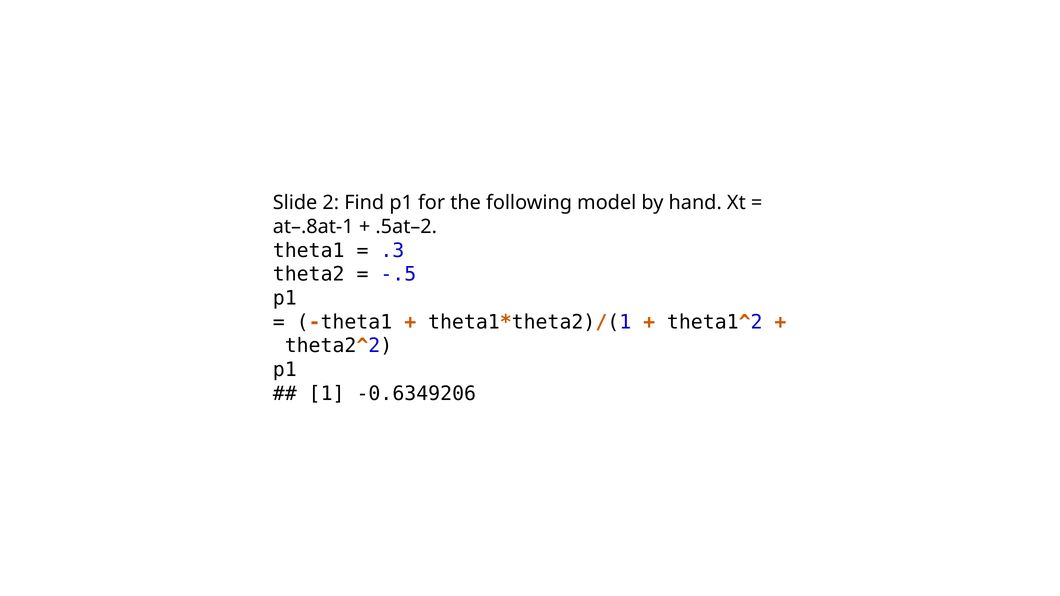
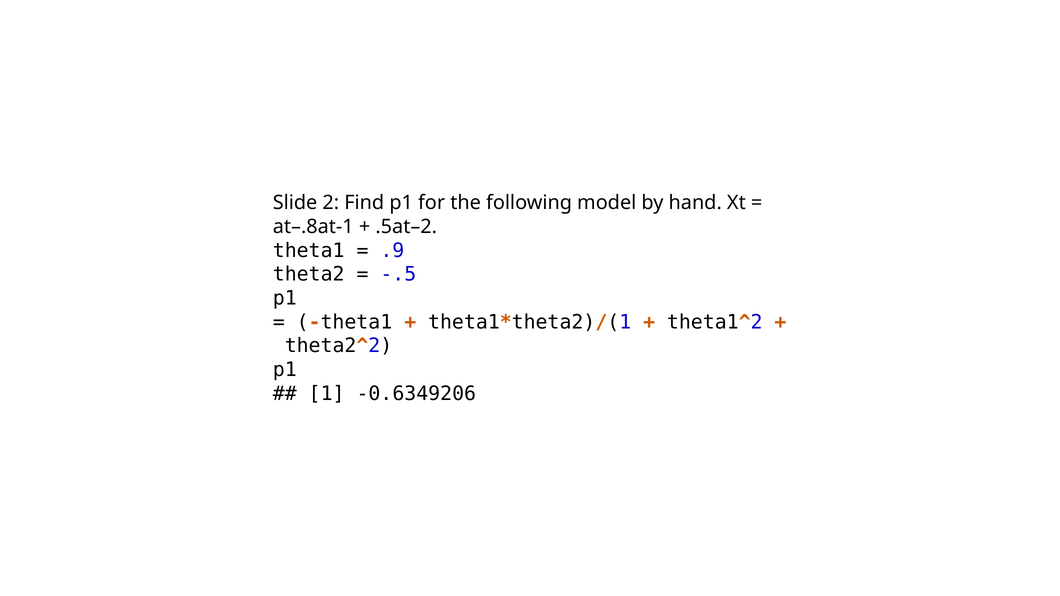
.3: .3 -> .9 (392, 251)
